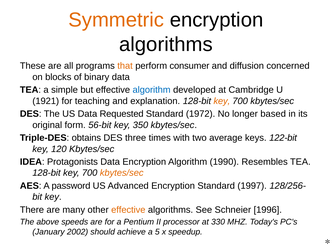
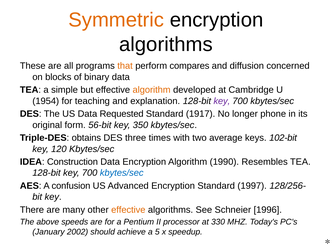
consumer: consumer -> compares (189, 66)
algorithm colour: blue -> orange (152, 90)
1921: 1921 -> 1954 (46, 101)
key colour: orange -> purple (222, 101)
1972: 1972 -> 1917 (201, 114)
based: based -> phone (273, 114)
122-bit: 122-bit -> 102-bit (283, 138)
Protagonists: Protagonists -> Construction (72, 162)
kbytes/sec colour: orange -> blue (122, 173)
password: password -> confusion (71, 186)
